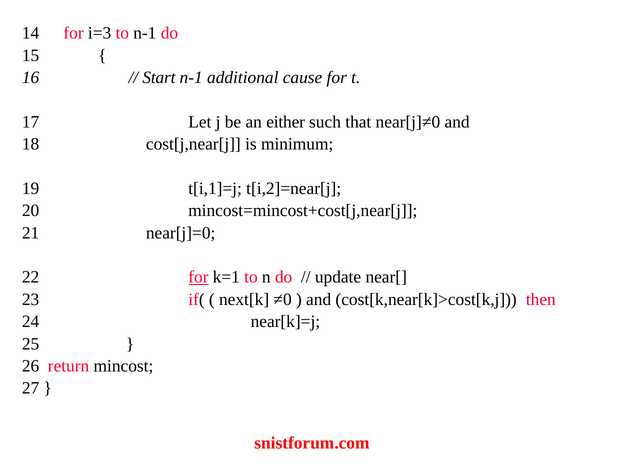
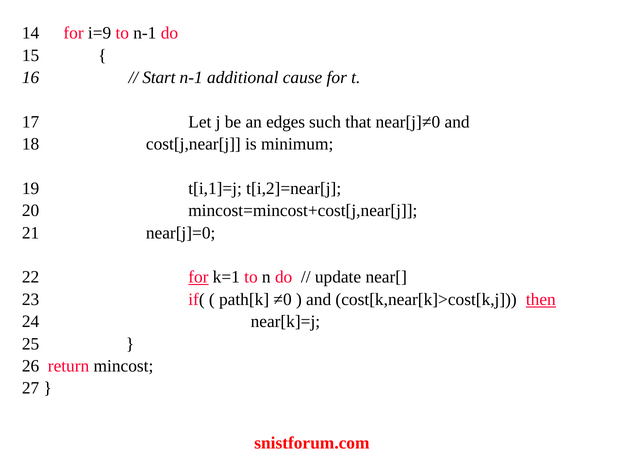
i=3: i=3 -> i=9 (100, 33)
either: either -> edges (286, 122)
next[k: next[k -> path[k (244, 299)
then underline: none -> present (541, 299)
